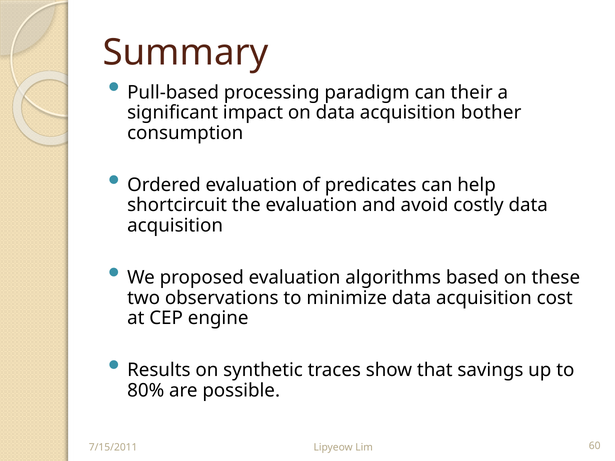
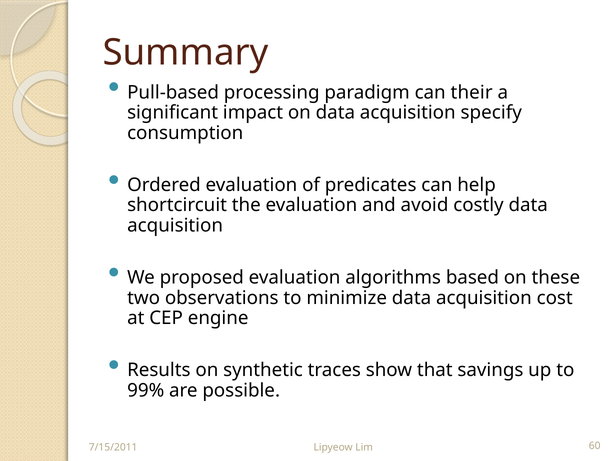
bother: bother -> specify (491, 113)
80%: 80% -> 99% (146, 391)
